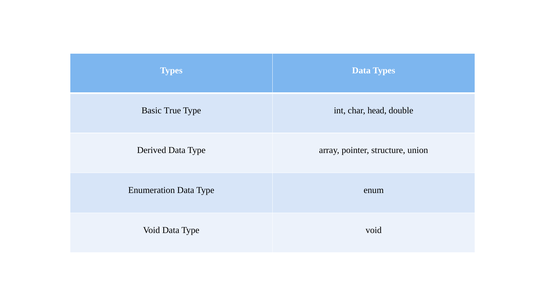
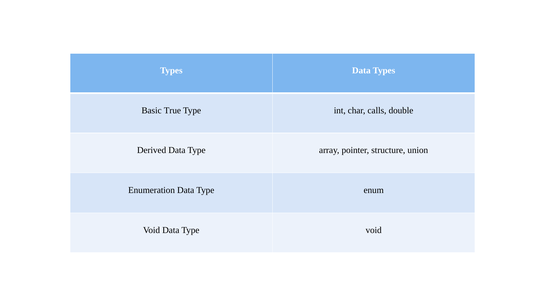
head: head -> calls (377, 111)
